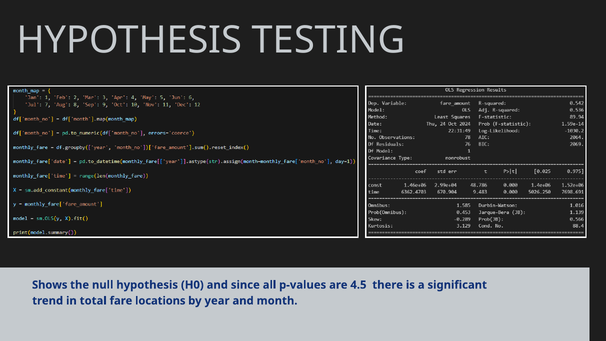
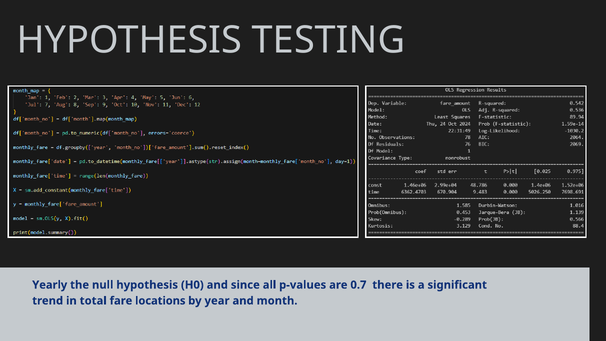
Shows: Shows -> Yearly (50, 285)
4.5: 4.5 -> 0.7 (358, 285)
